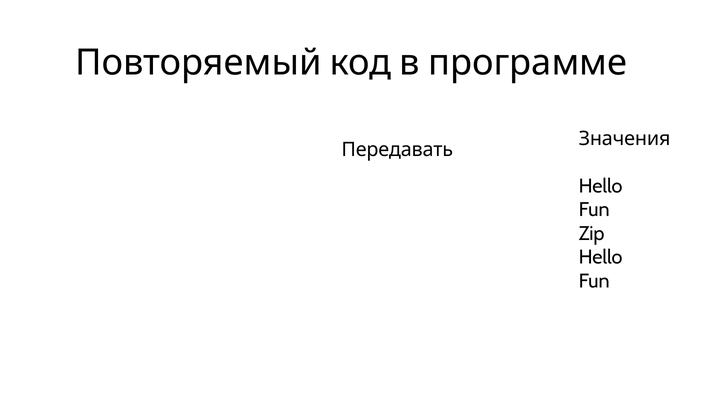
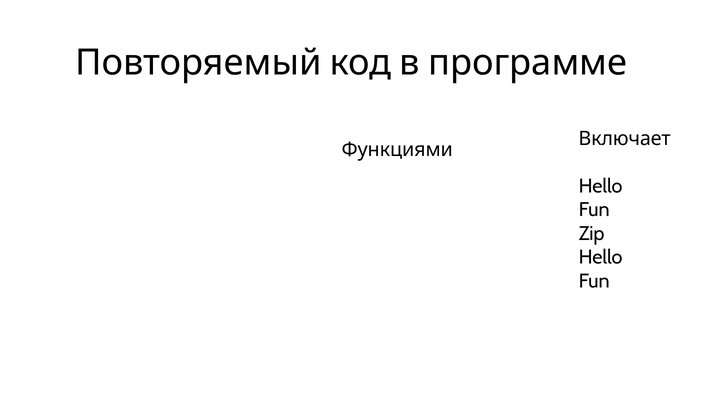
Значения: Значения -> Включает (625, 138)
Передавать: Передавать -> Функциями (397, 149)
